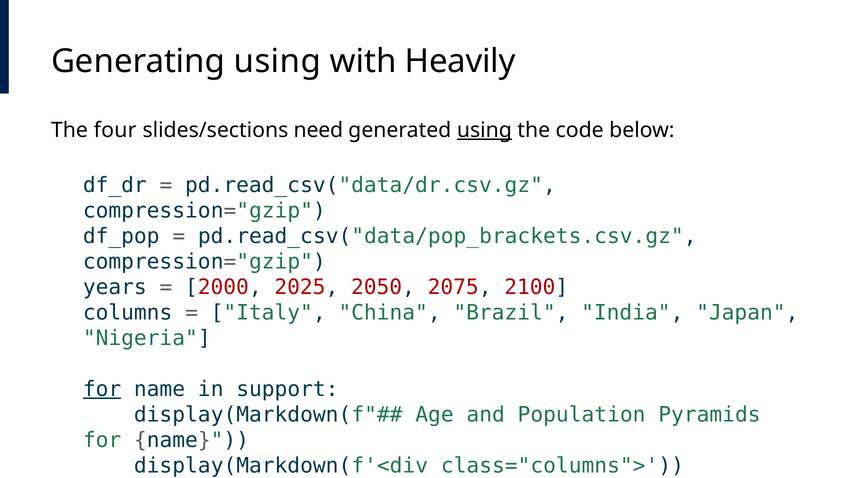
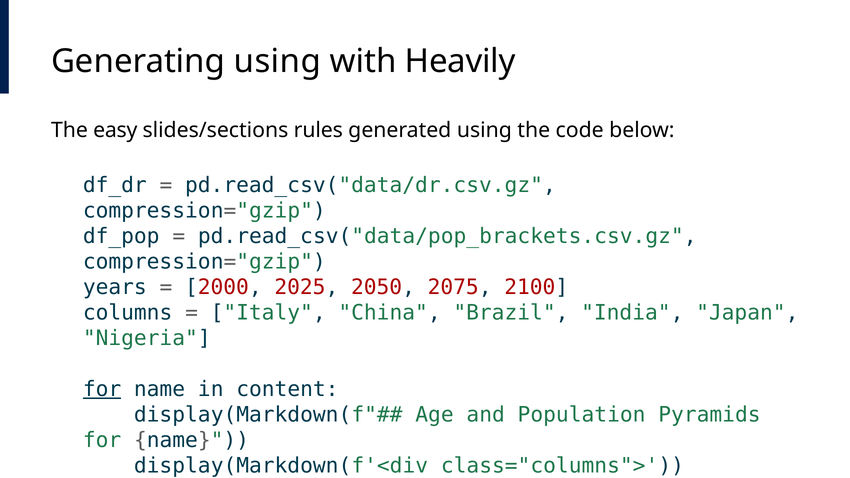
four: four -> easy (115, 130)
need: need -> rules (318, 130)
using underline: present -> none (484, 130)
support: support -> content (287, 389)
